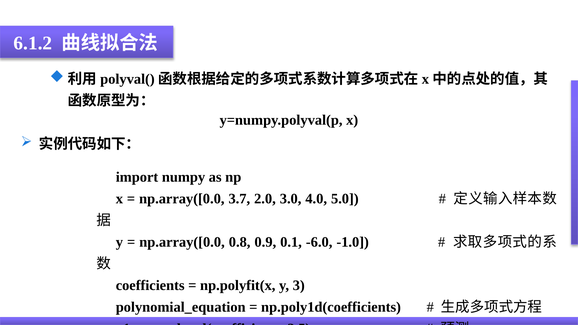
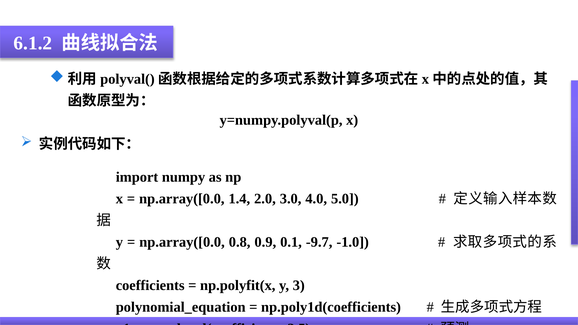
3.7: 3.7 -> 1.4 (239, 199)
-6.0: -6.0 -> -9.7 (319, 242)
